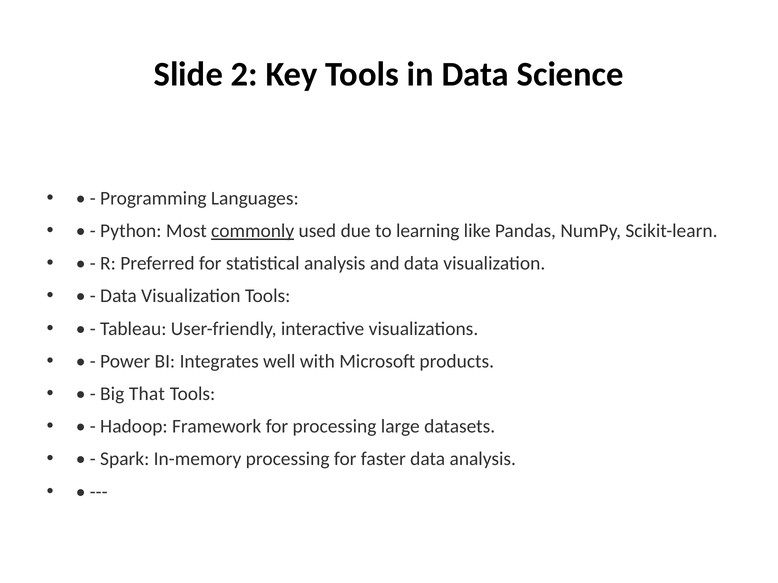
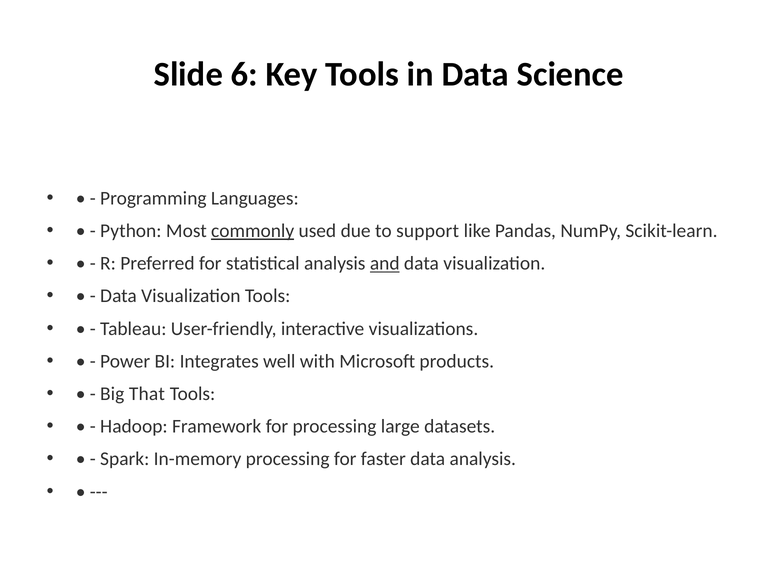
2: 2 -> 6 (244, 74)
learning: learning -> support (428, 231)
and underline: none -> present (385, 264)
